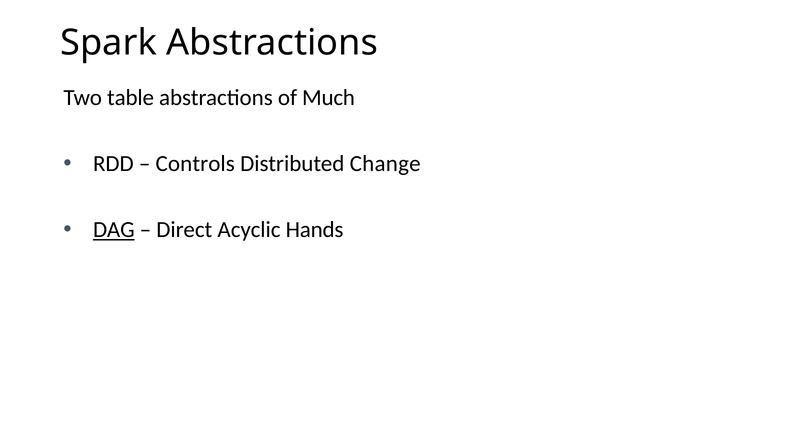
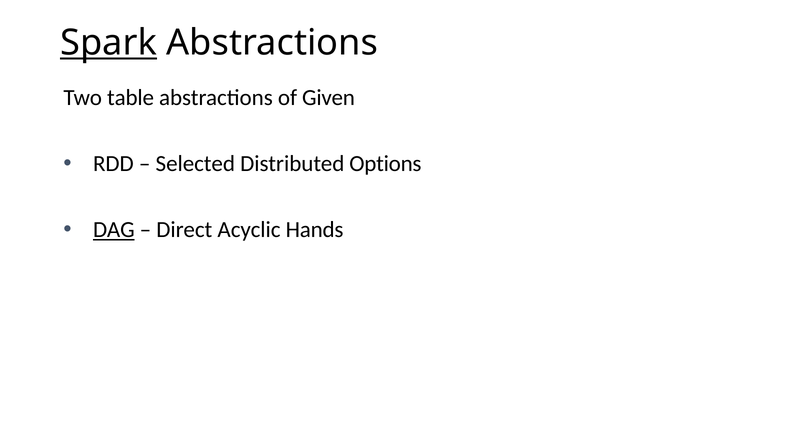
Spark underline: none -> present (109, 43)
Much: Much -> Given (329, 98)
Controls: Controls -> Selected (195, 164)
Change: Change -> Options (385, 164)
